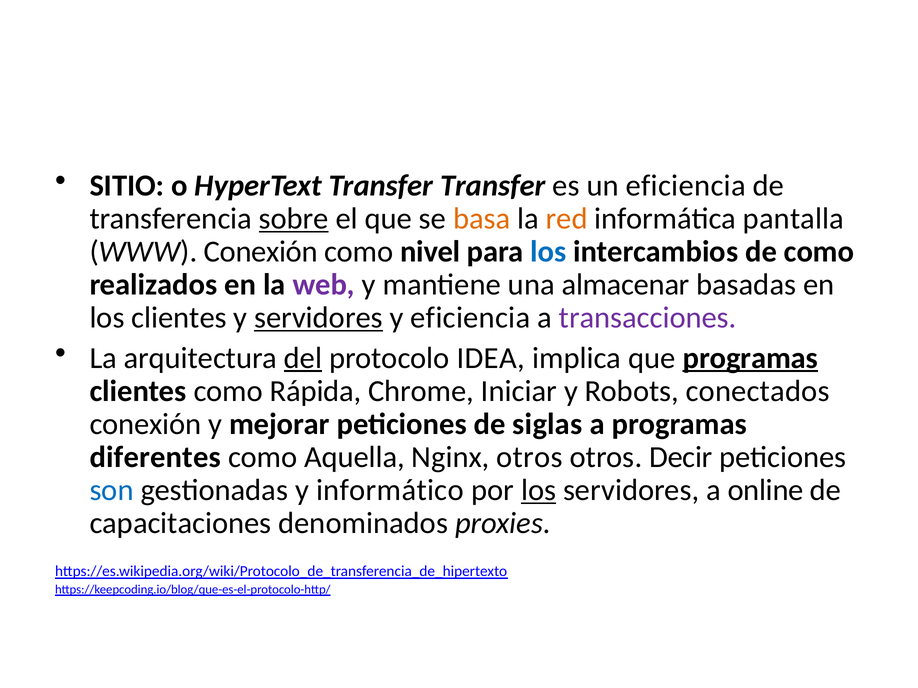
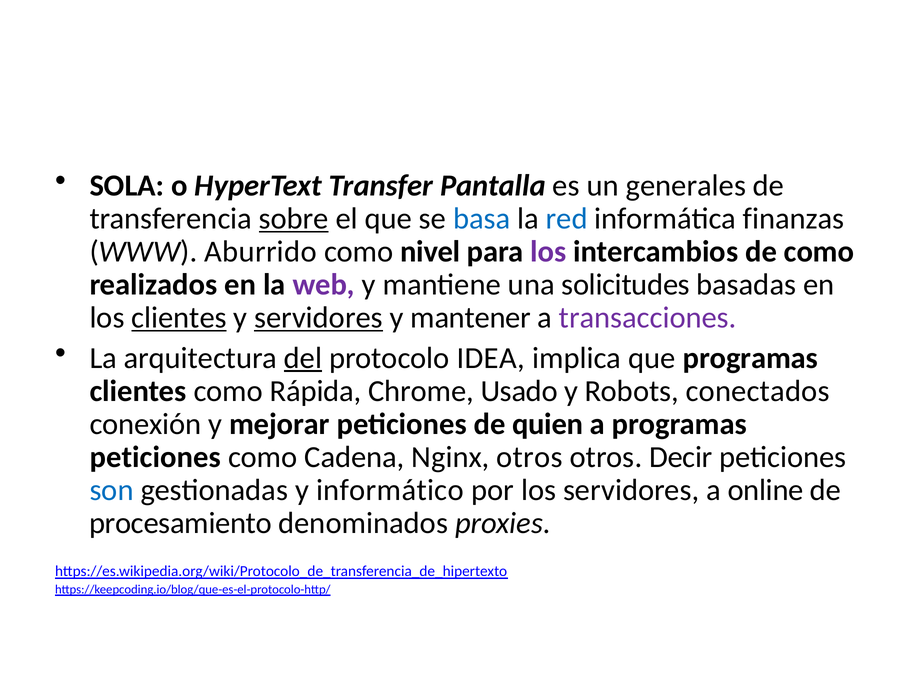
SITIO: SITIO -> SOLA (127, 186)
Transfer Transfer: Transfer -> Pantalla (493, 186)
un eficiencia: eficiencia -> generales (686, 186)
basa colour: orange -> blue (482, 219)
red colour: orange -> blue (567, 219)
pantalla: pantalla -> finanzas (794, 219)
WWW Conexión: Conexión -> Aburrido (261, 252)
los colour: blue -> purple (548, 252)
almacenar: almacenar -> solicitudes (626, 285)
clientes underline: none -> present (179, 318)
y eficiencia: eficiencia -> mantener (471, 318)
programas underline: present -> none (750, 358)
Iniciar: Iniciar -> Usado (519, 391)
siglas: siglas -> quien (548, 424)
diferentes: diferentes -> peticiones (155, 457)
Aquella: Aquella -> Cadena (354, 457)
los underline: present -> none (539, 490)
capacitaciones: capacitaciones -> procesamiento (181, 523)
